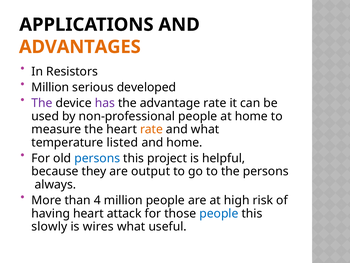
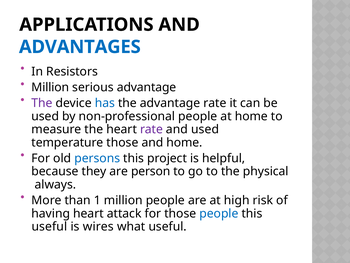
ADVANTAGES colour: orange -> blue (80, 47)
serious developed: developed -> advantage (147, 87)
has colour: purple -> blue (105, 103)
rate colour: orange -> purple (151, 129)
and what: what -> used (205, 129)
temperature listed: listed -> those (122, 142)
output: output -> person (151, 171)
the persons: persons -> physical (266, 171)
4: 4 -> 1 (97, 200)
slowly: slowly -> useful (49, 226)
